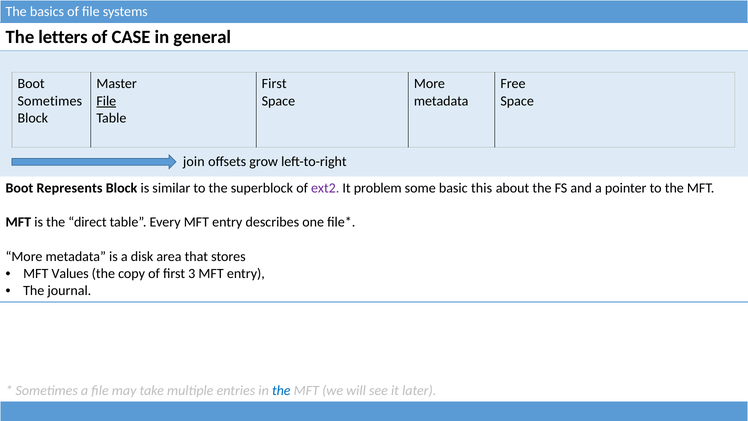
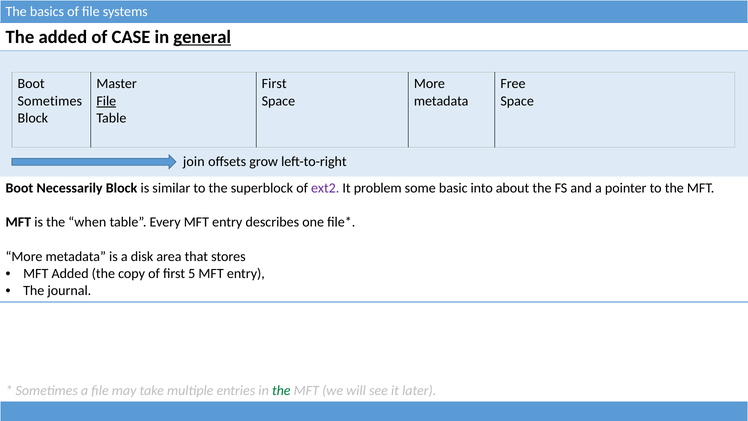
The letters: letters -> added (63, 37)
general underline: none -> present (202, 37)
Represents: Represents -> Necessarily (70, 188)
this: this -> into (482, 188)
direct: direct -> when (87, 222)
MFT Values: Values -> Added (70, 273)
3: 3 -> 5 (192, 273)
the colour: blue -> green (281, 390)
